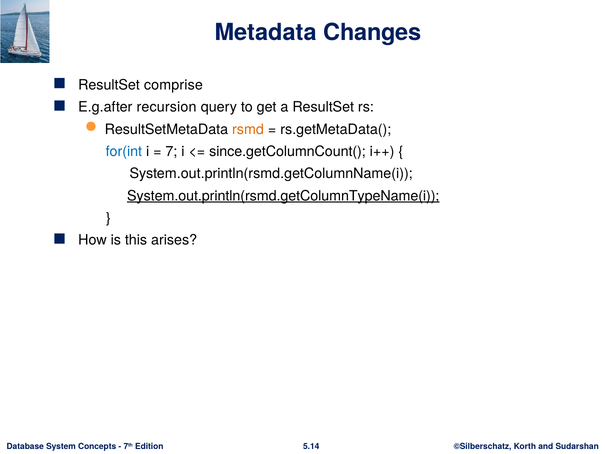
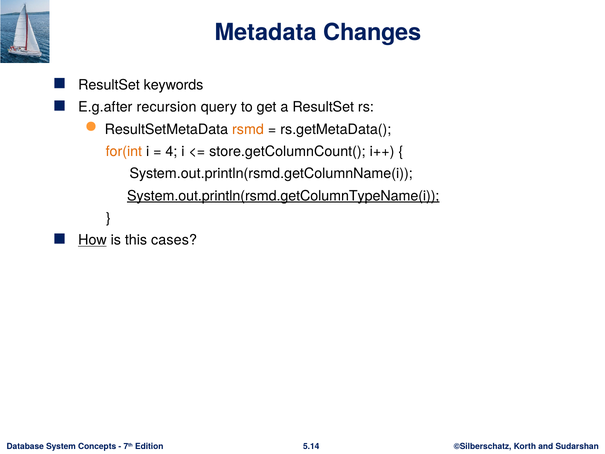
comprise: comprise -> keywords (174, 85)
for(int colour: blue -> orange (124, 151)
7: 7 -> 4 (171, 151)
since.getColumnCount(: since.getColumnCount( -> store.getColumnCount( (287, 151)
How underline: none -> present (92, 240)
arises: arises -> cases (174, 240)
